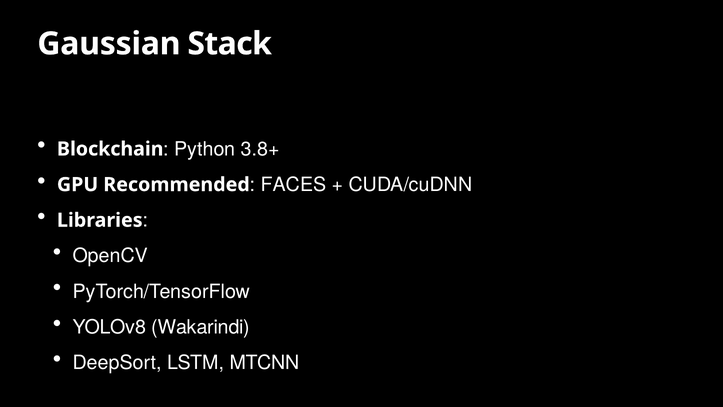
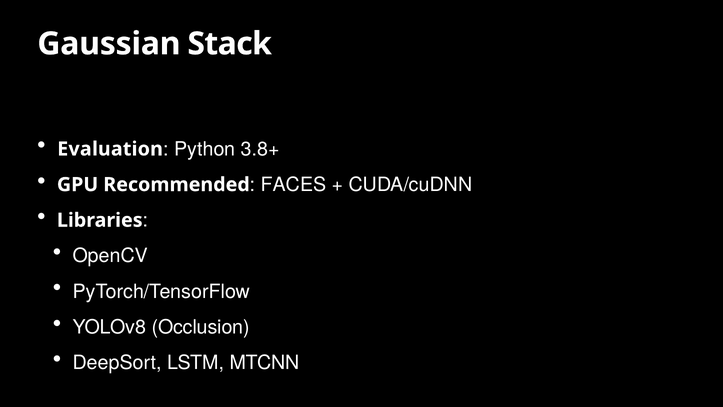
Blockchain: Blockchain -> Evaluation (110, 149)
Wakarindi: Wakarindi -> Occlusion (201, 327)
